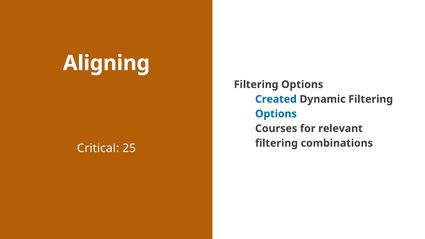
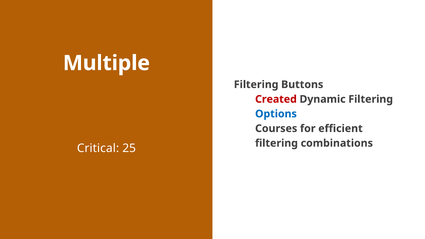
Aligning: Aligning -> Multiple (106, 63)
Options: Options -> Buttons (302, 85)
Created colour: blue -> red (276, 99)
relevant: relevant -> efficient (340, 129)
